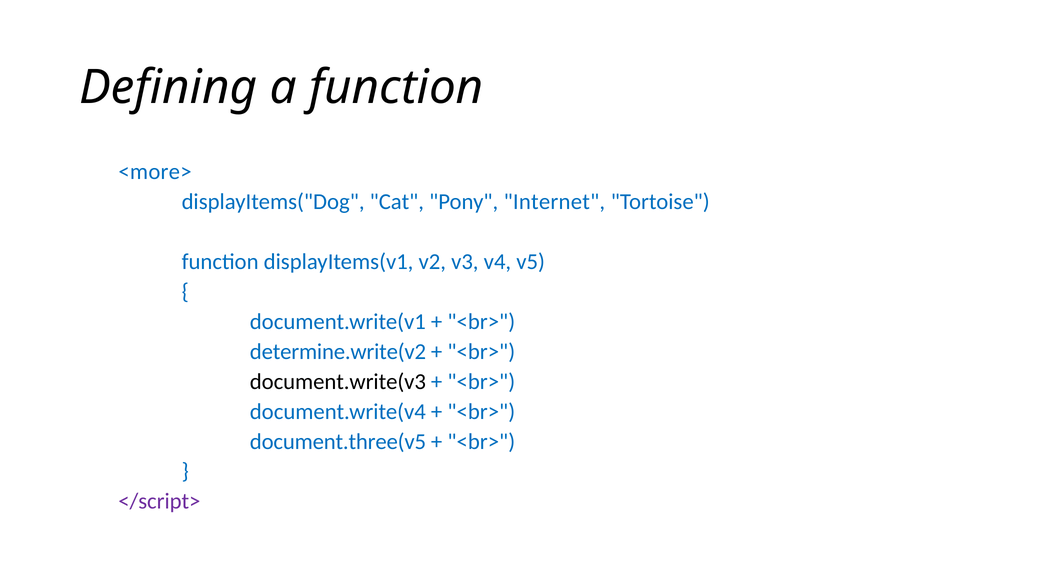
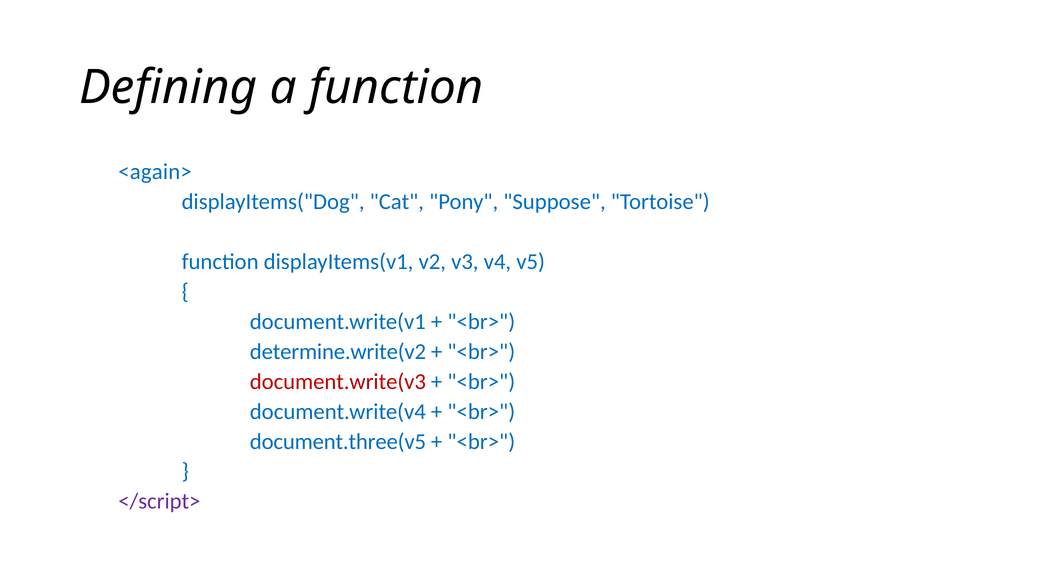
<more>: <more> -> <again> (155, 172)
Internet: Internet -> Suppose (555, 202)
document.write(v3 colour: black -> red (338, 382)
